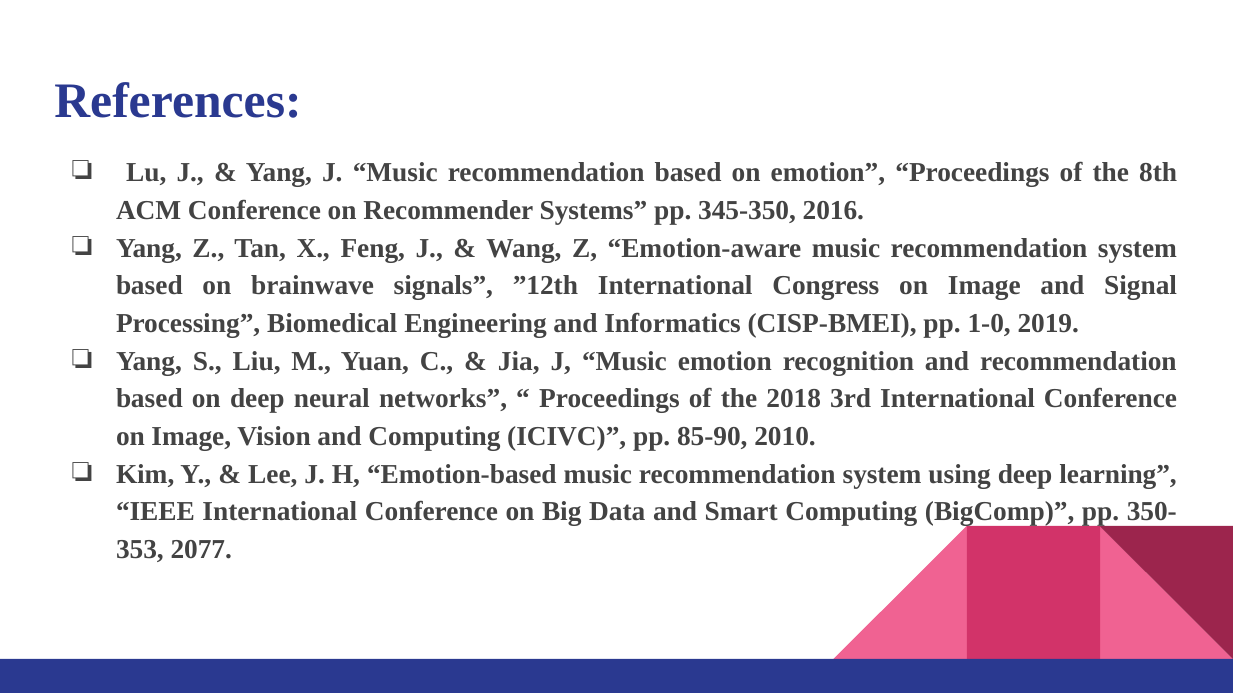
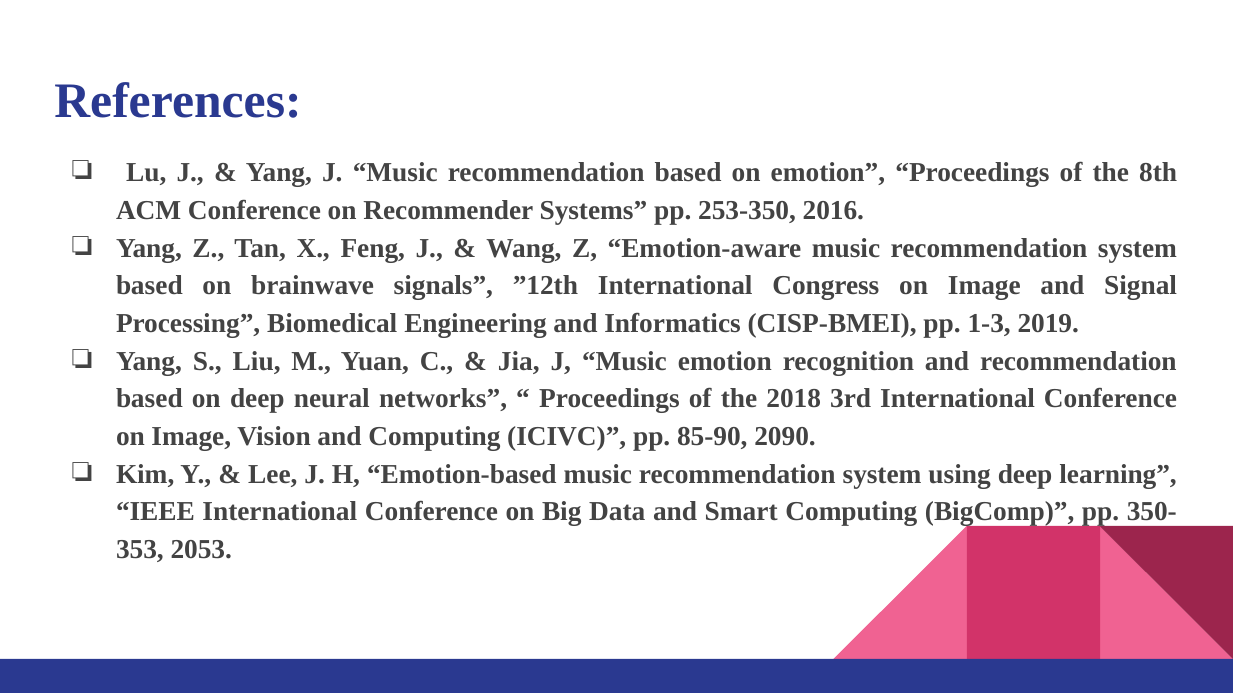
345-350: 345-350 -> 253-350 (747, 210)
1-0: 1-0 -> 1-3 (989, 324)
2010: 2010 -> 2090 (785, 437)
2077: 2077 -> 2053 (201, 550)
